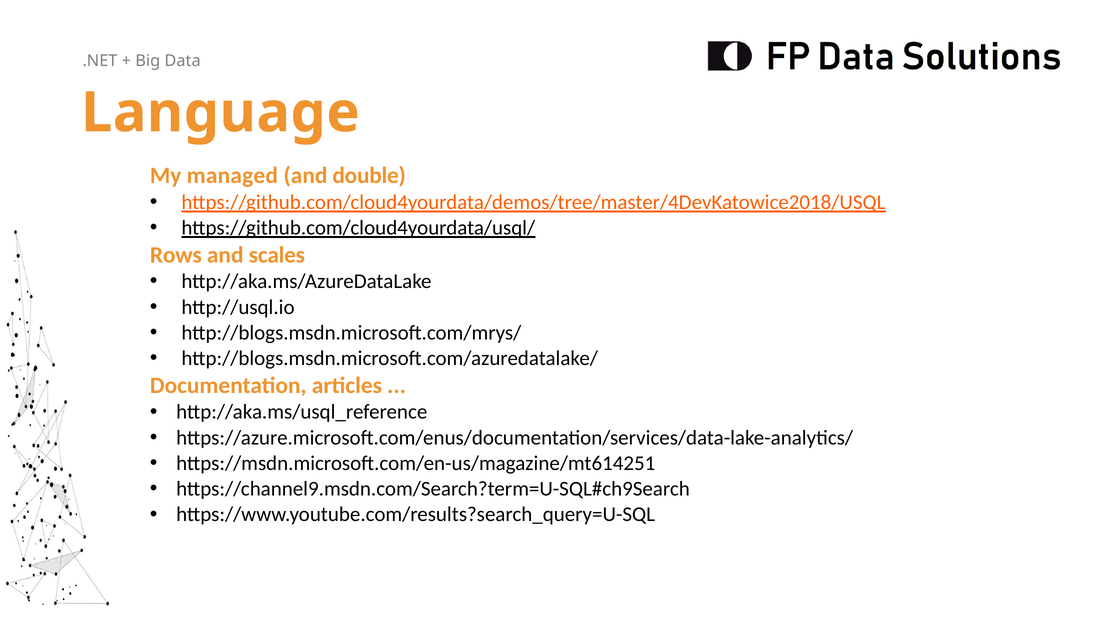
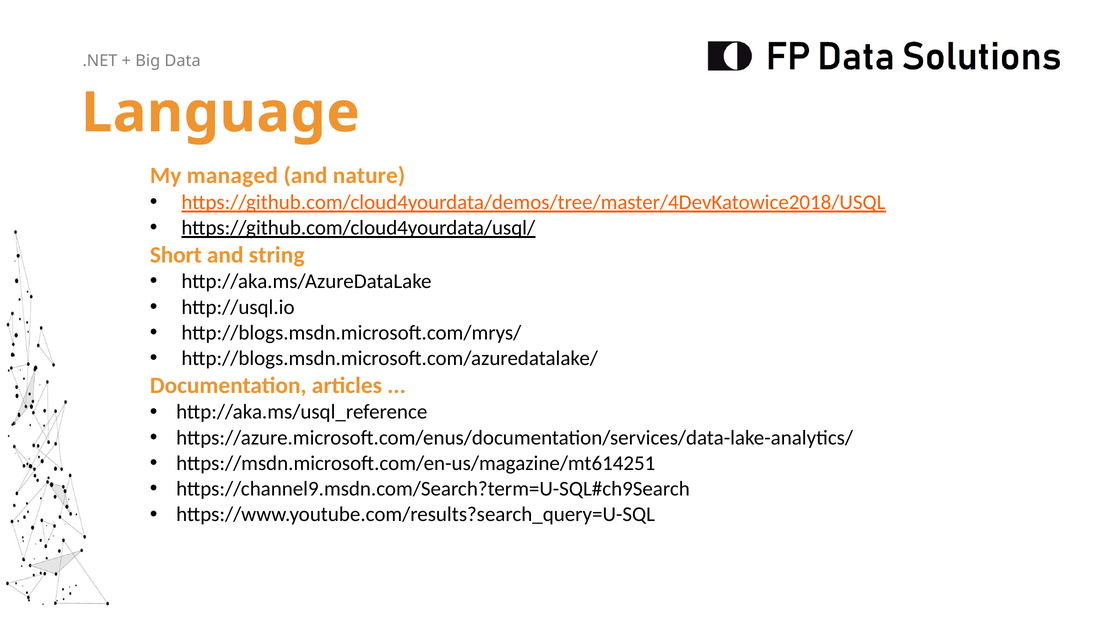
double: double -> nature (369, 176)
Rows: Rows -> Short (176, 255)
scales: scales -> string (277, 255)
